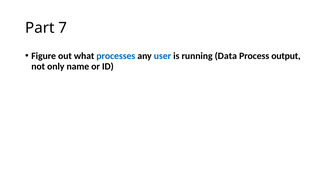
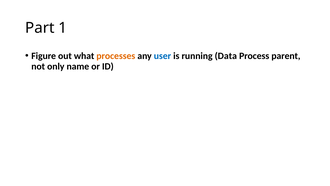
7: 7 -> 1 (63, 28)
processes colour: blue -> orange (116, 56)
output: output -> parent (286, 56)
